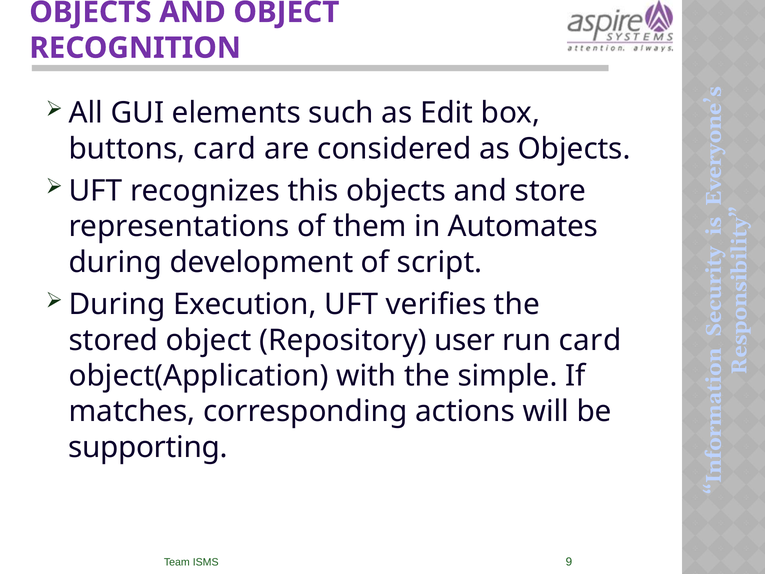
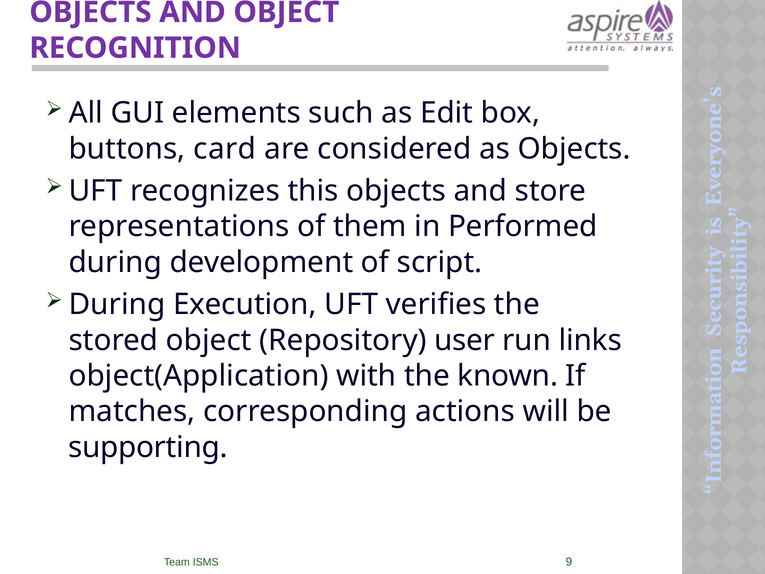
Automates: Automates -> Performed (523, 226)
run card: card -> links (590, 340)
simple: simple -> known (508, 376)
